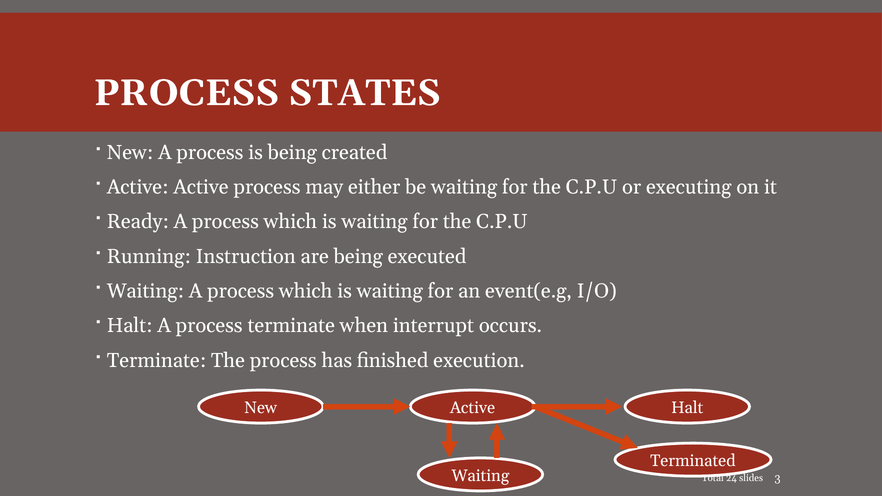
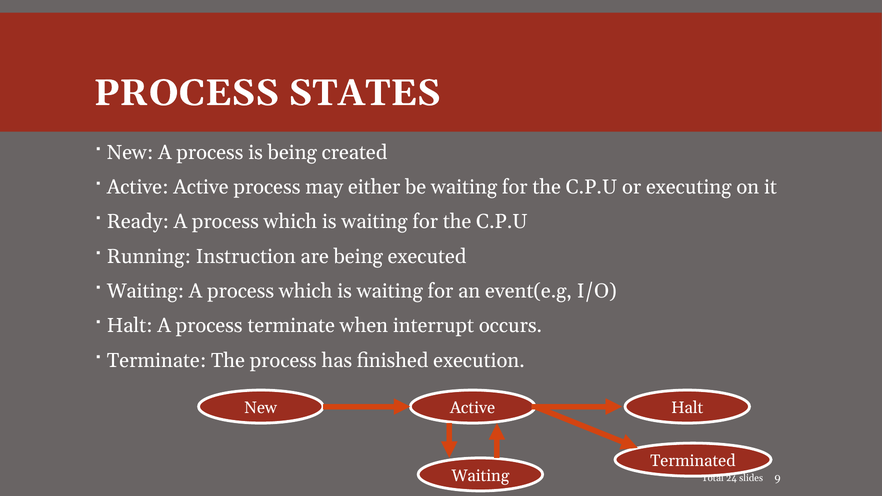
3: 3 -> 9 (778, 478)
